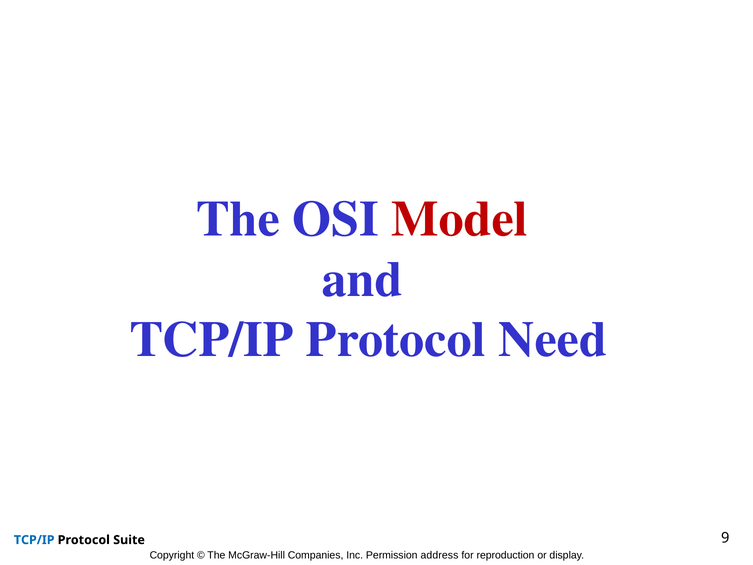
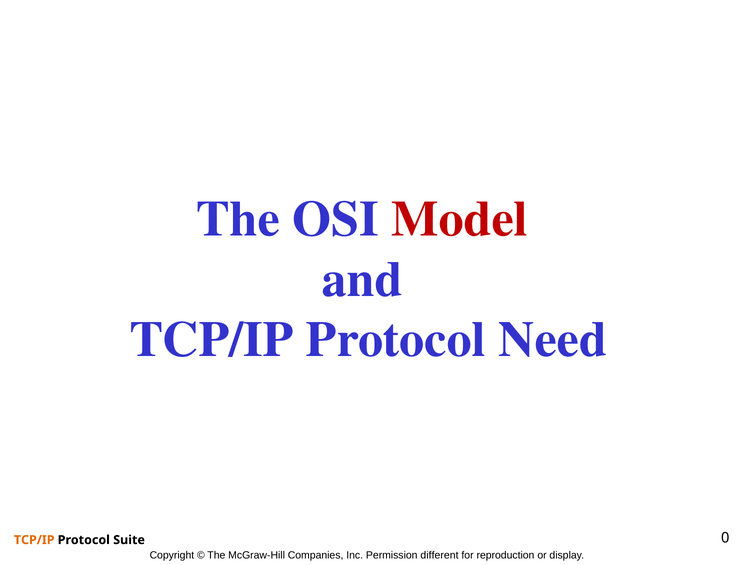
TCP/IP colour: blue -> orange (34, 540)
9: 9 -> 0 (725, 538)
address: address -> different (440, 555)
